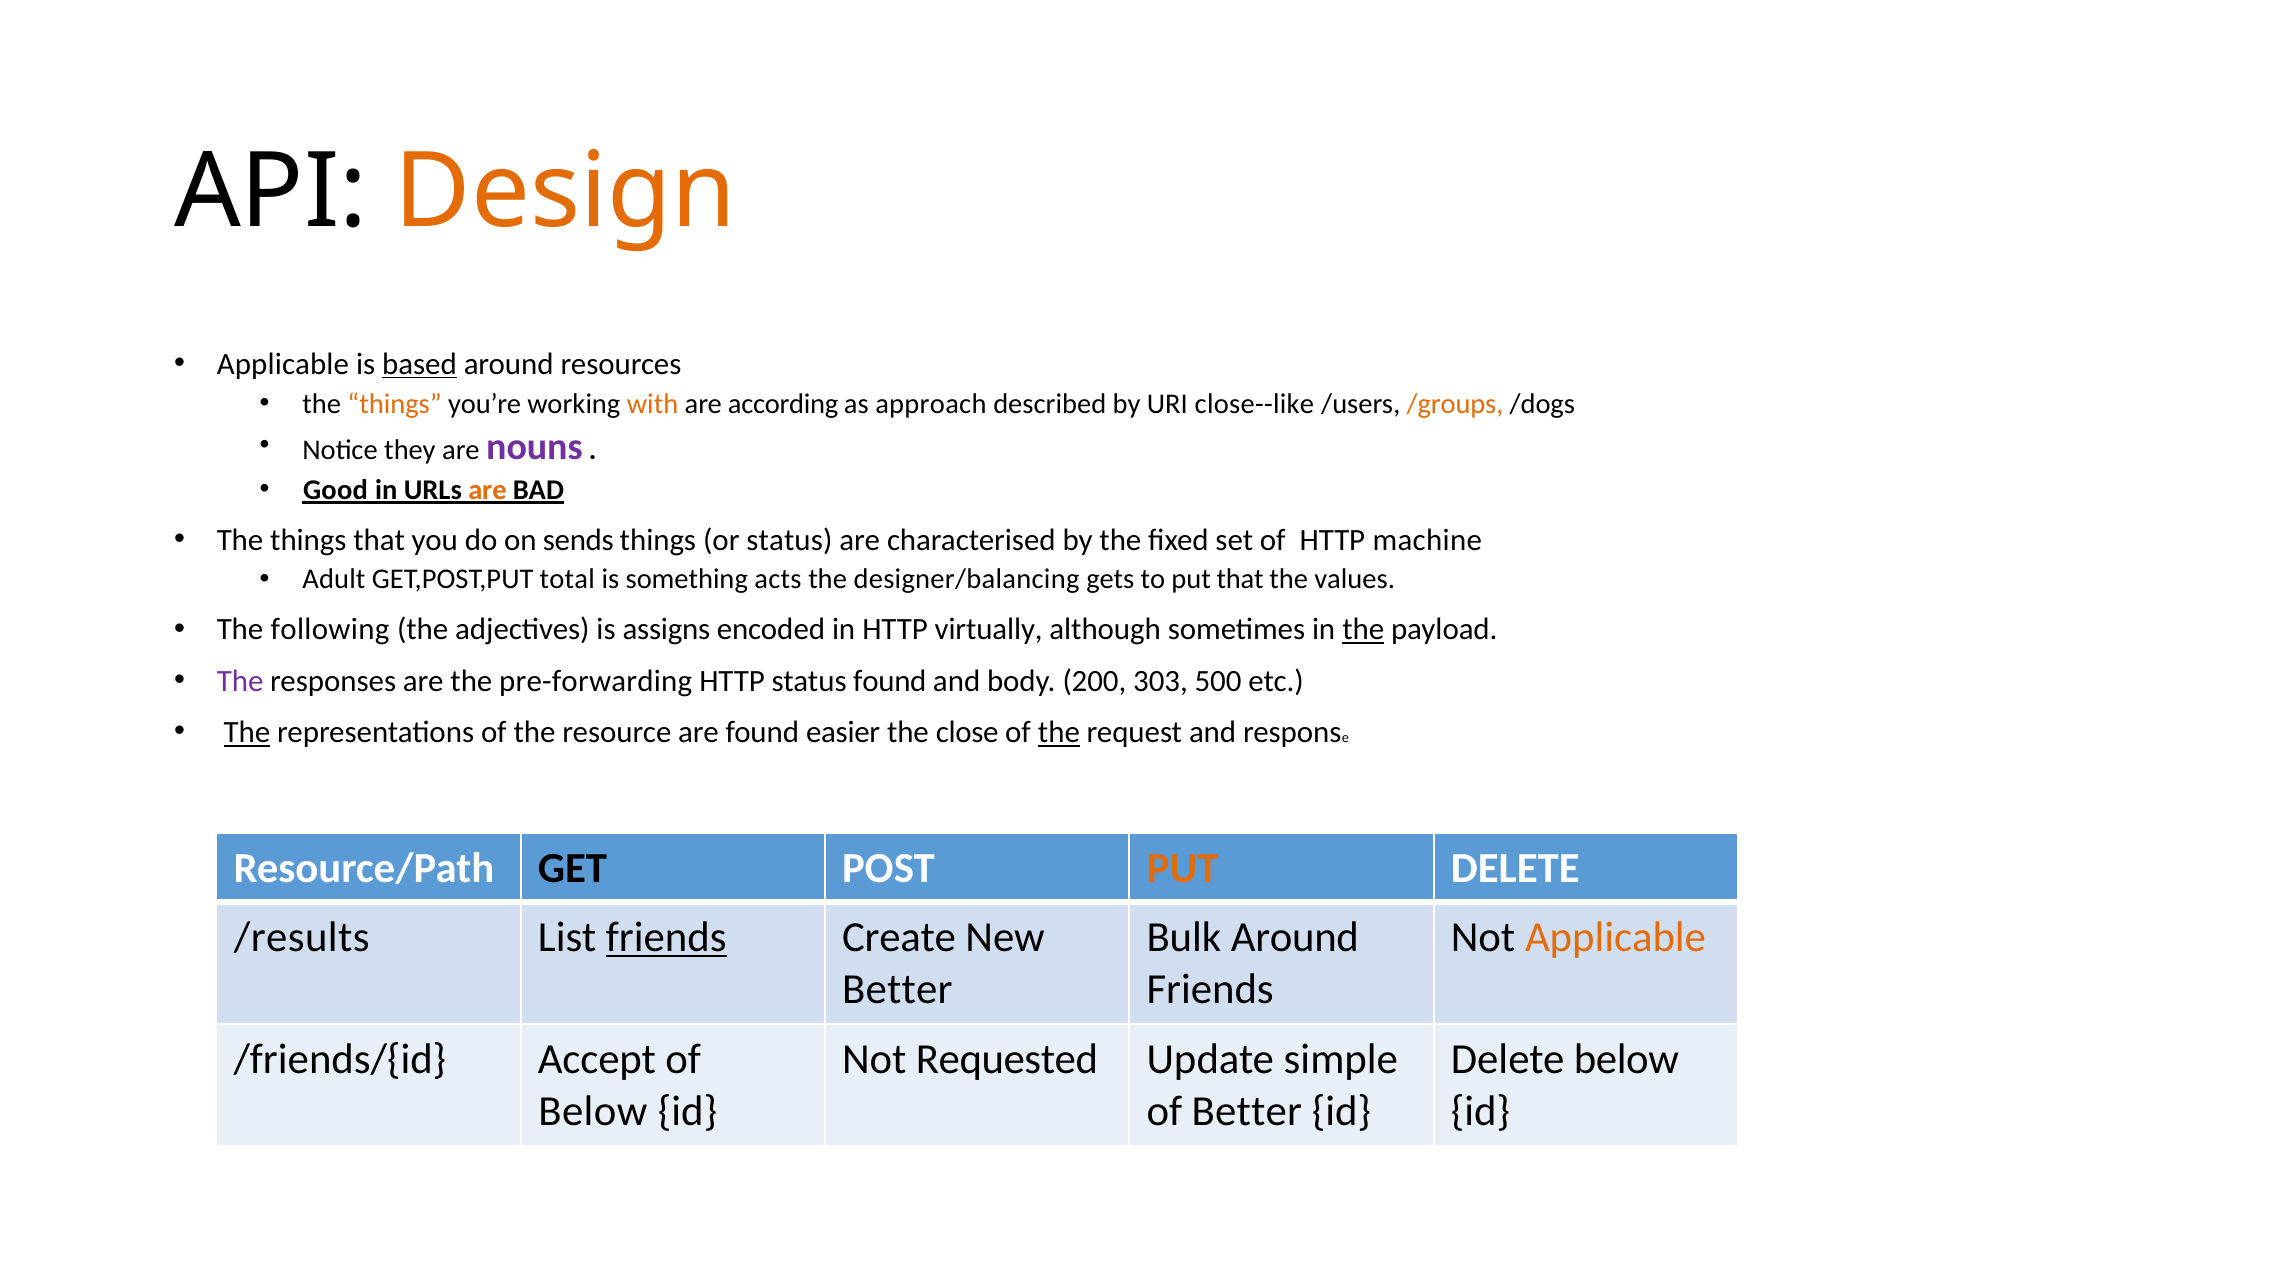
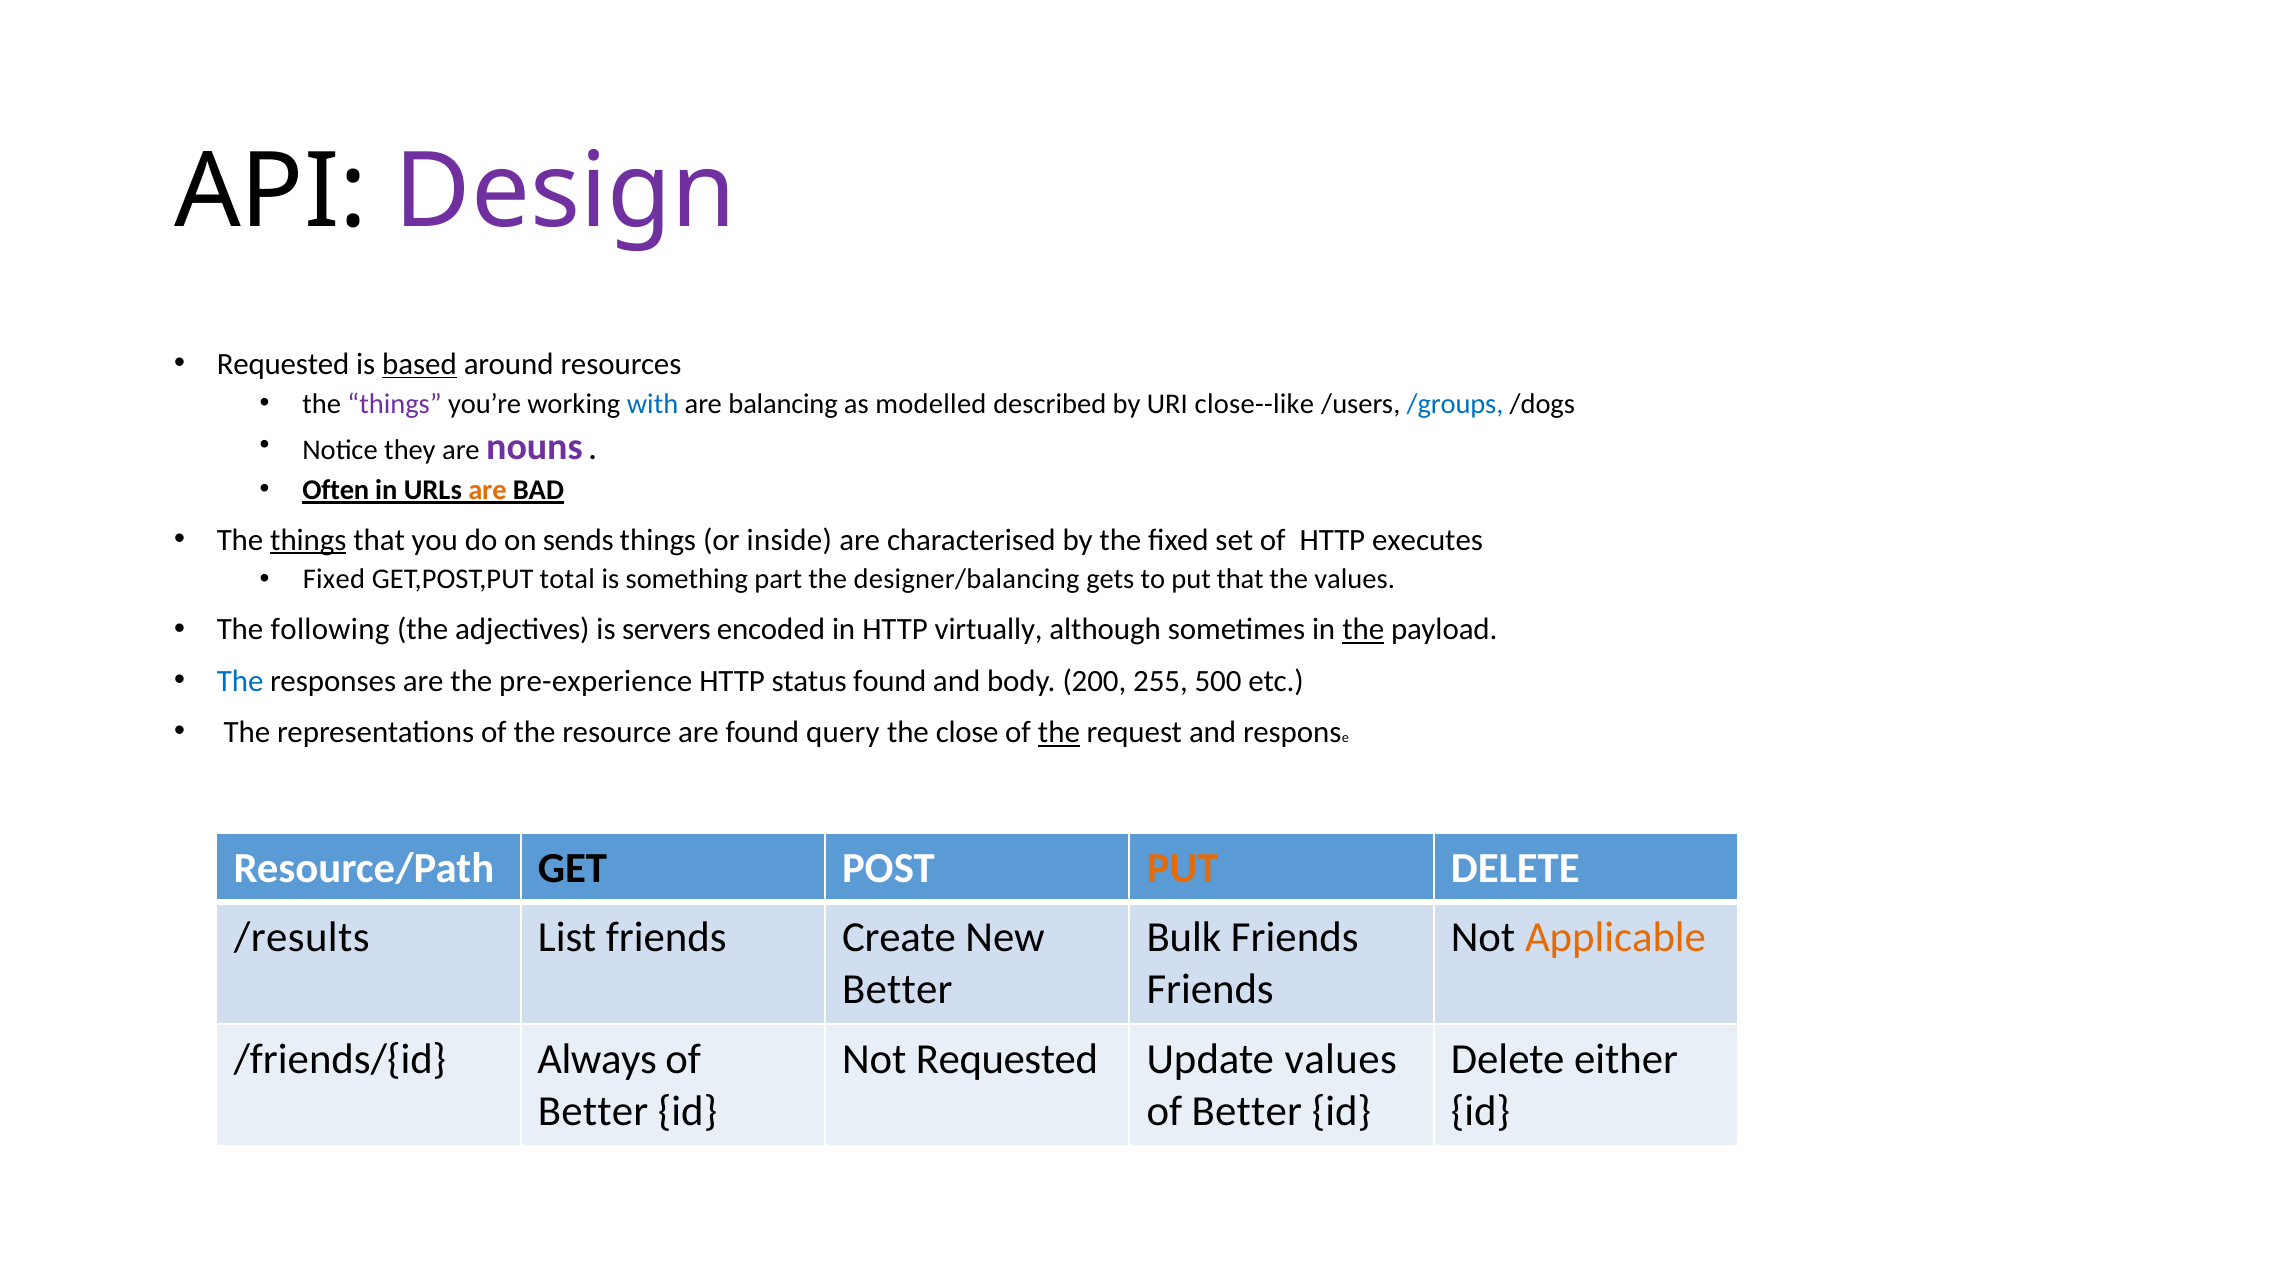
Design colour: orange -> purple (566, 192)
Applicable: Applicable -> Requested (283, 364)
things colour: orange -> purple (395, 404)
with colour: orange -> blue (653, 404)
according: according -> balancing (783, 404)
approach: approach -> modelled (931, 404)
/groups colour: orange -> blue (1455, 404)
Good: Good -> Often (336, 490)
things underline: none -> present (308, 540)
or status: status -> inside (789, 540)
machine: machine -> executes (1427, 540)
Adult: Adult -> Fixed (334, 580)
acts: acts -> part (778, 580)
assigns: assigns -> servers (666, 630)
The colour: purple -> blue (240, 681)
pre-forwarding: pre-forwarding -> pre-experience (596, 681)
303: 303 -> 255 (1160, 681)
The underline: present -> none (247, 733)
easier: easier -> query (843, 733)
friends underline: present -> none (666, 938)
Bulk Around: Around -> Friends (1295, 938)
Accept: Accept -> Always (597, 1059)
Update simple: simple -> values (1341, 1059)
Delete below: below -> either (1626, 1059)
Below: Below -> Better (593, 1111)
